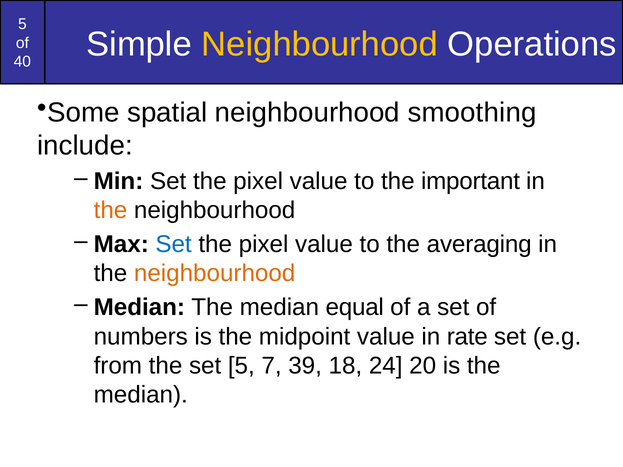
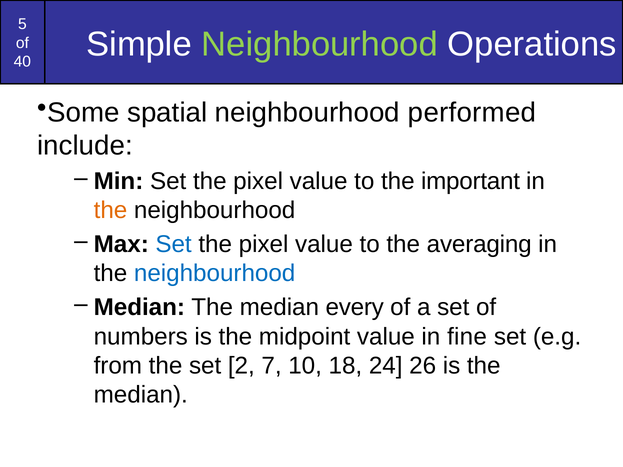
Neighbourhood colour: yellow -> light green (320, 44)
smoothing: smoothing -> performed (472, 113)
neighbourhood colour: orange -> blue (215, 274)
equal: equal -> every (355, 308)
rate: rate -> fine (467, 337)
set 5: 5 -> 2 (241, 366)
39: 39 -> 10 (305, 366)
20: 20 -> 26 (423, 366)
